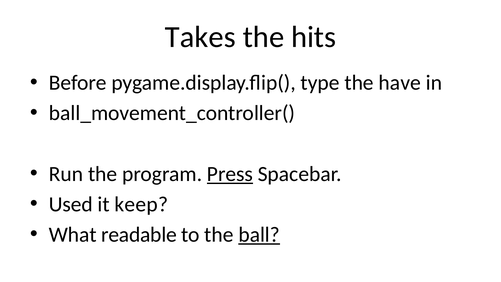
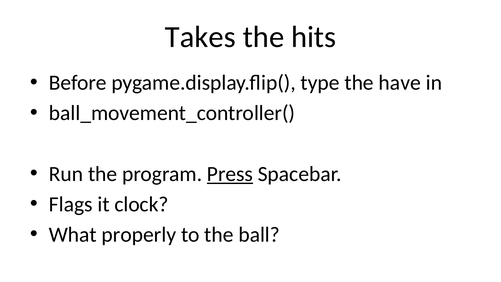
Used: Used -> Flags (71, 204)
keep: keep -> clock (141, 204)
readable: readable -> properly (139, 235)
ball underline: present -> none (259, 235)
